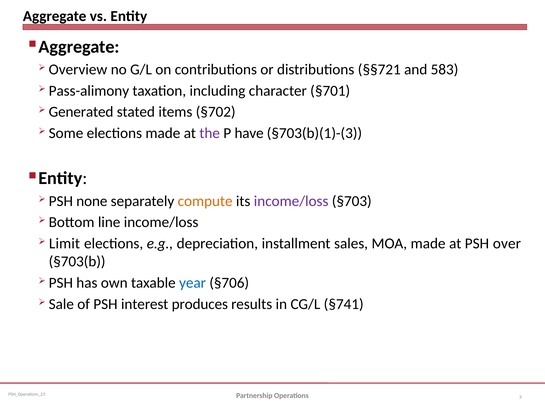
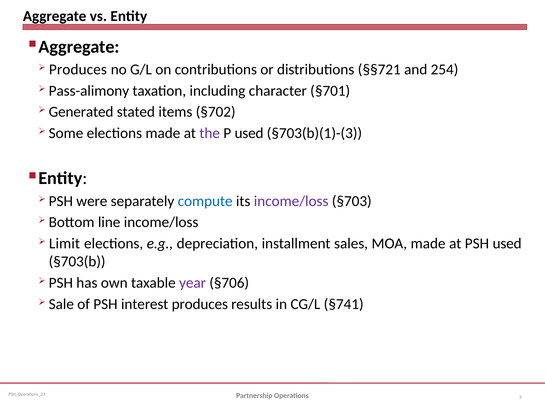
Overview: Overview -> Produces (78, 69)
583: 583 -> 254 (445, 69)
P have: have -> used (249, 133)
none: none -> were (92, 201)
compute colour: orange -> blue (205, 201)
PSH over: over -> used (507, 243)
year colour: blue -> purple (193, 283)
